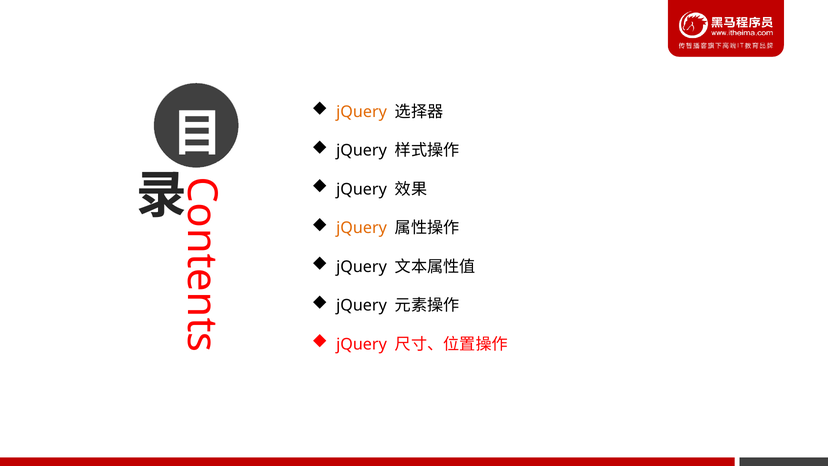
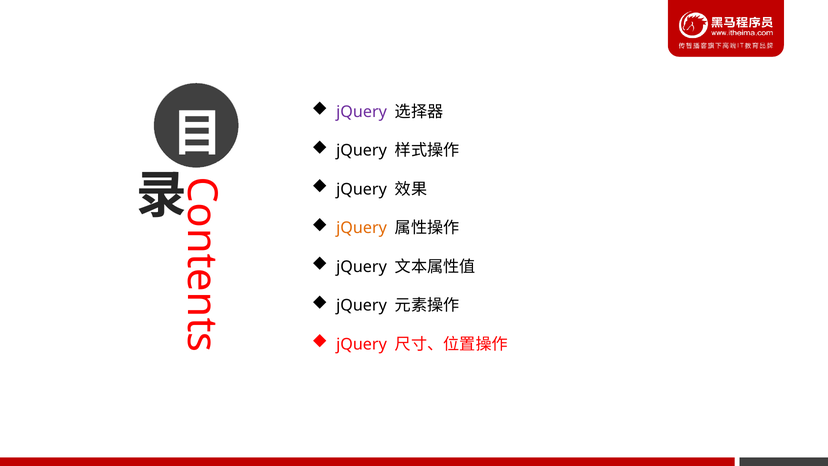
jQuery colour: orange -> purple (362, 112)
